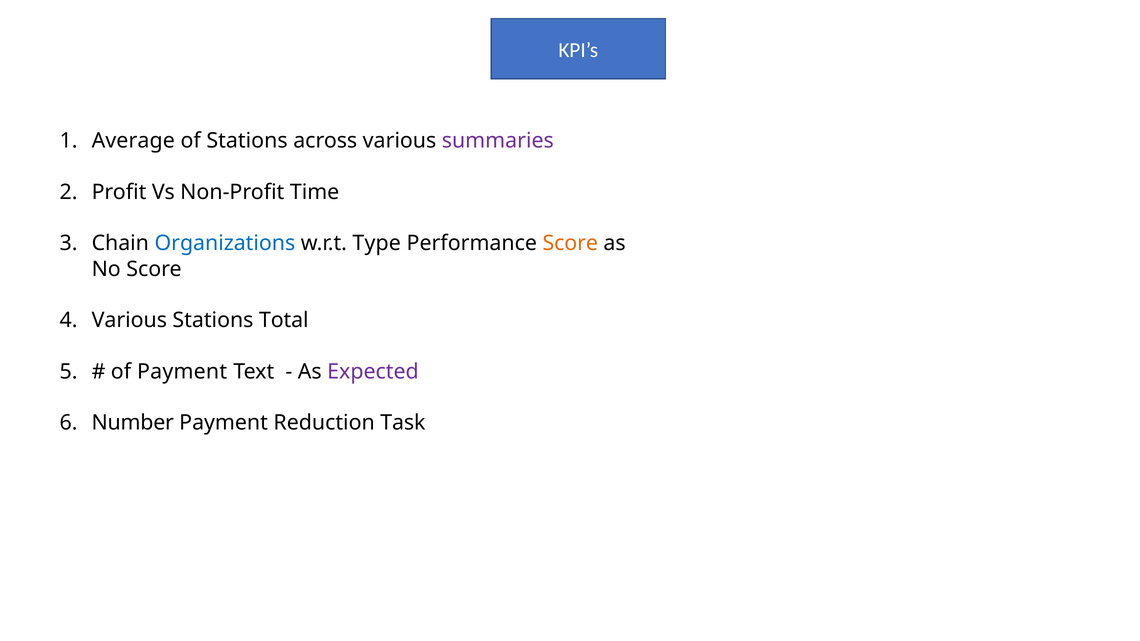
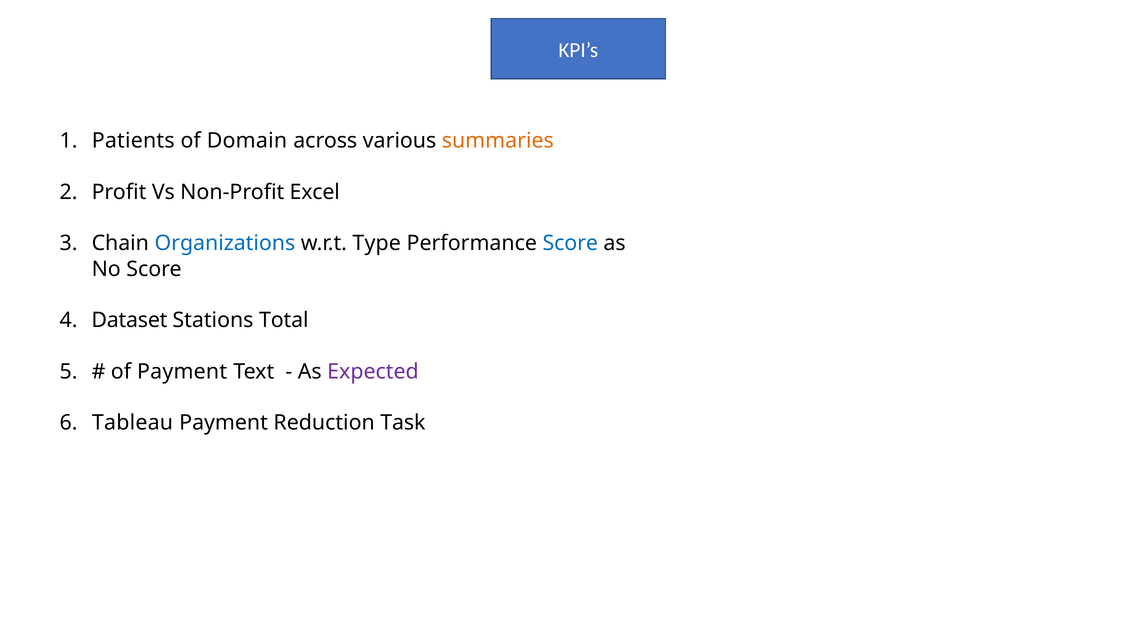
Average: Average -> Patients (133, 141)
of Stations: Stations -> Domain (247, 141)
summaries colour: purple -> orange (498, 141)
Time: Time -> Excel (315, 192)
Score colour: orange -> blue (570, 243)
Various: Various -> Dataset (129, 320)
Number: Number -> Tableau (133, 423)
